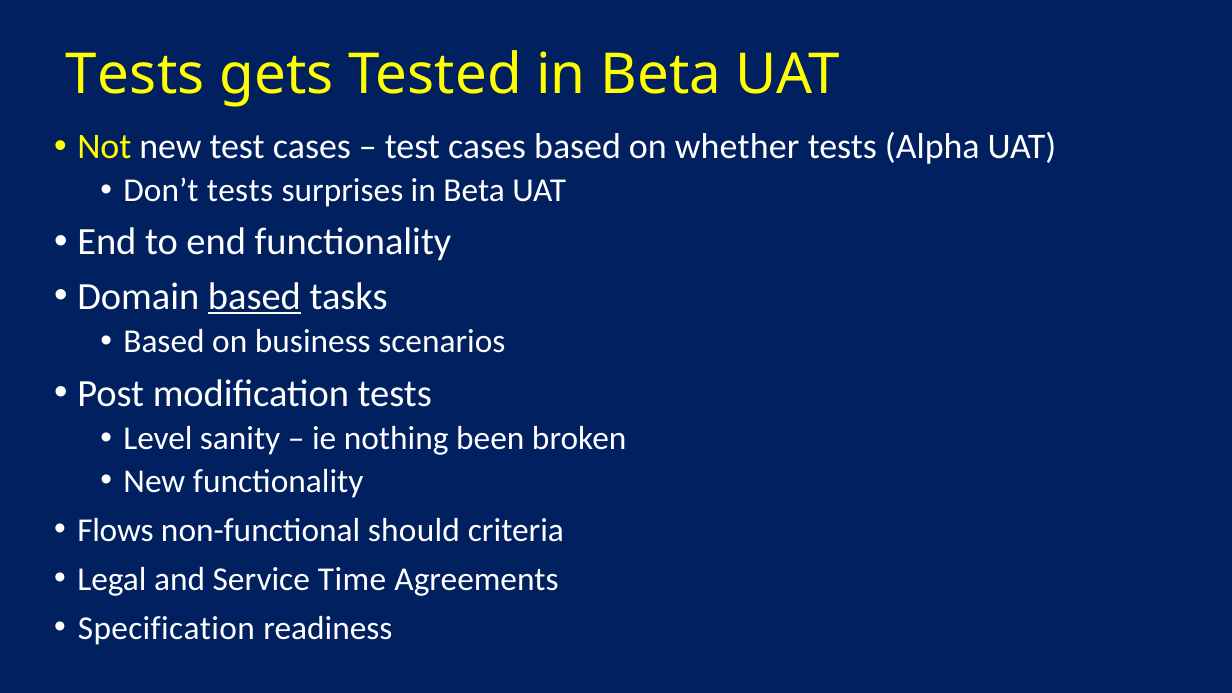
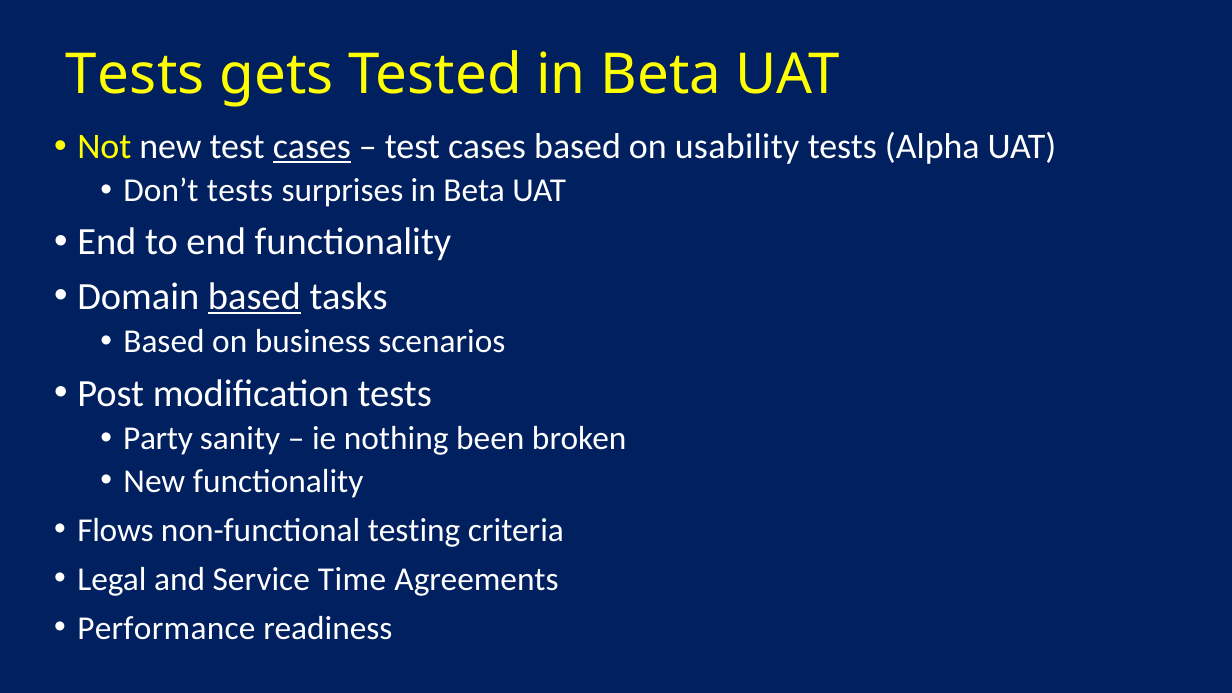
cases underline: none -> present (312, 147)
whether: whether -> usability (737, 147)
Level: Level -> Party (158, 439)
should: should -> testing (414, 530)
Specification: Specification -> Performance (166, 628)
